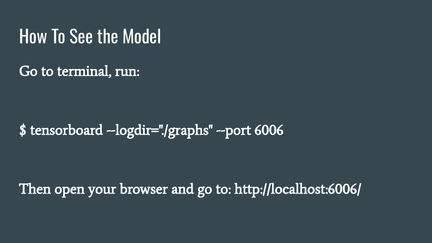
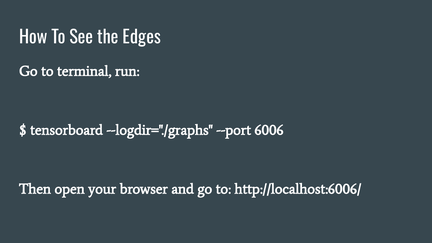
Model: Model -> Edges (142, 37)
